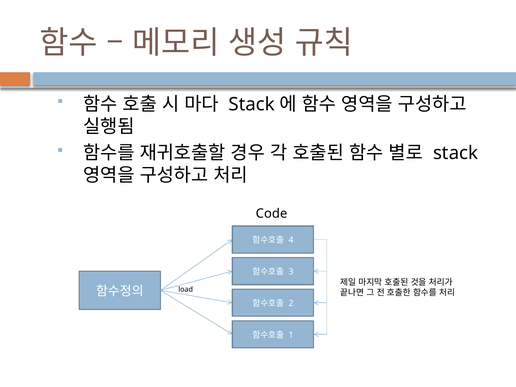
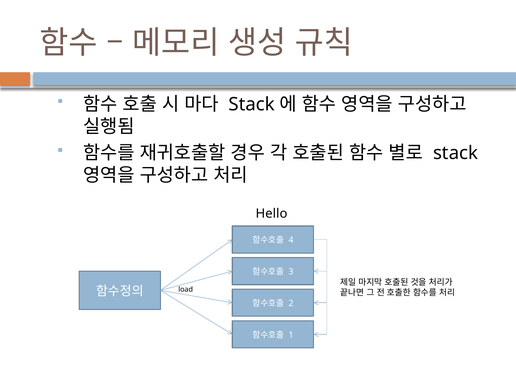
Code: Code -> Hello (272, 214)
